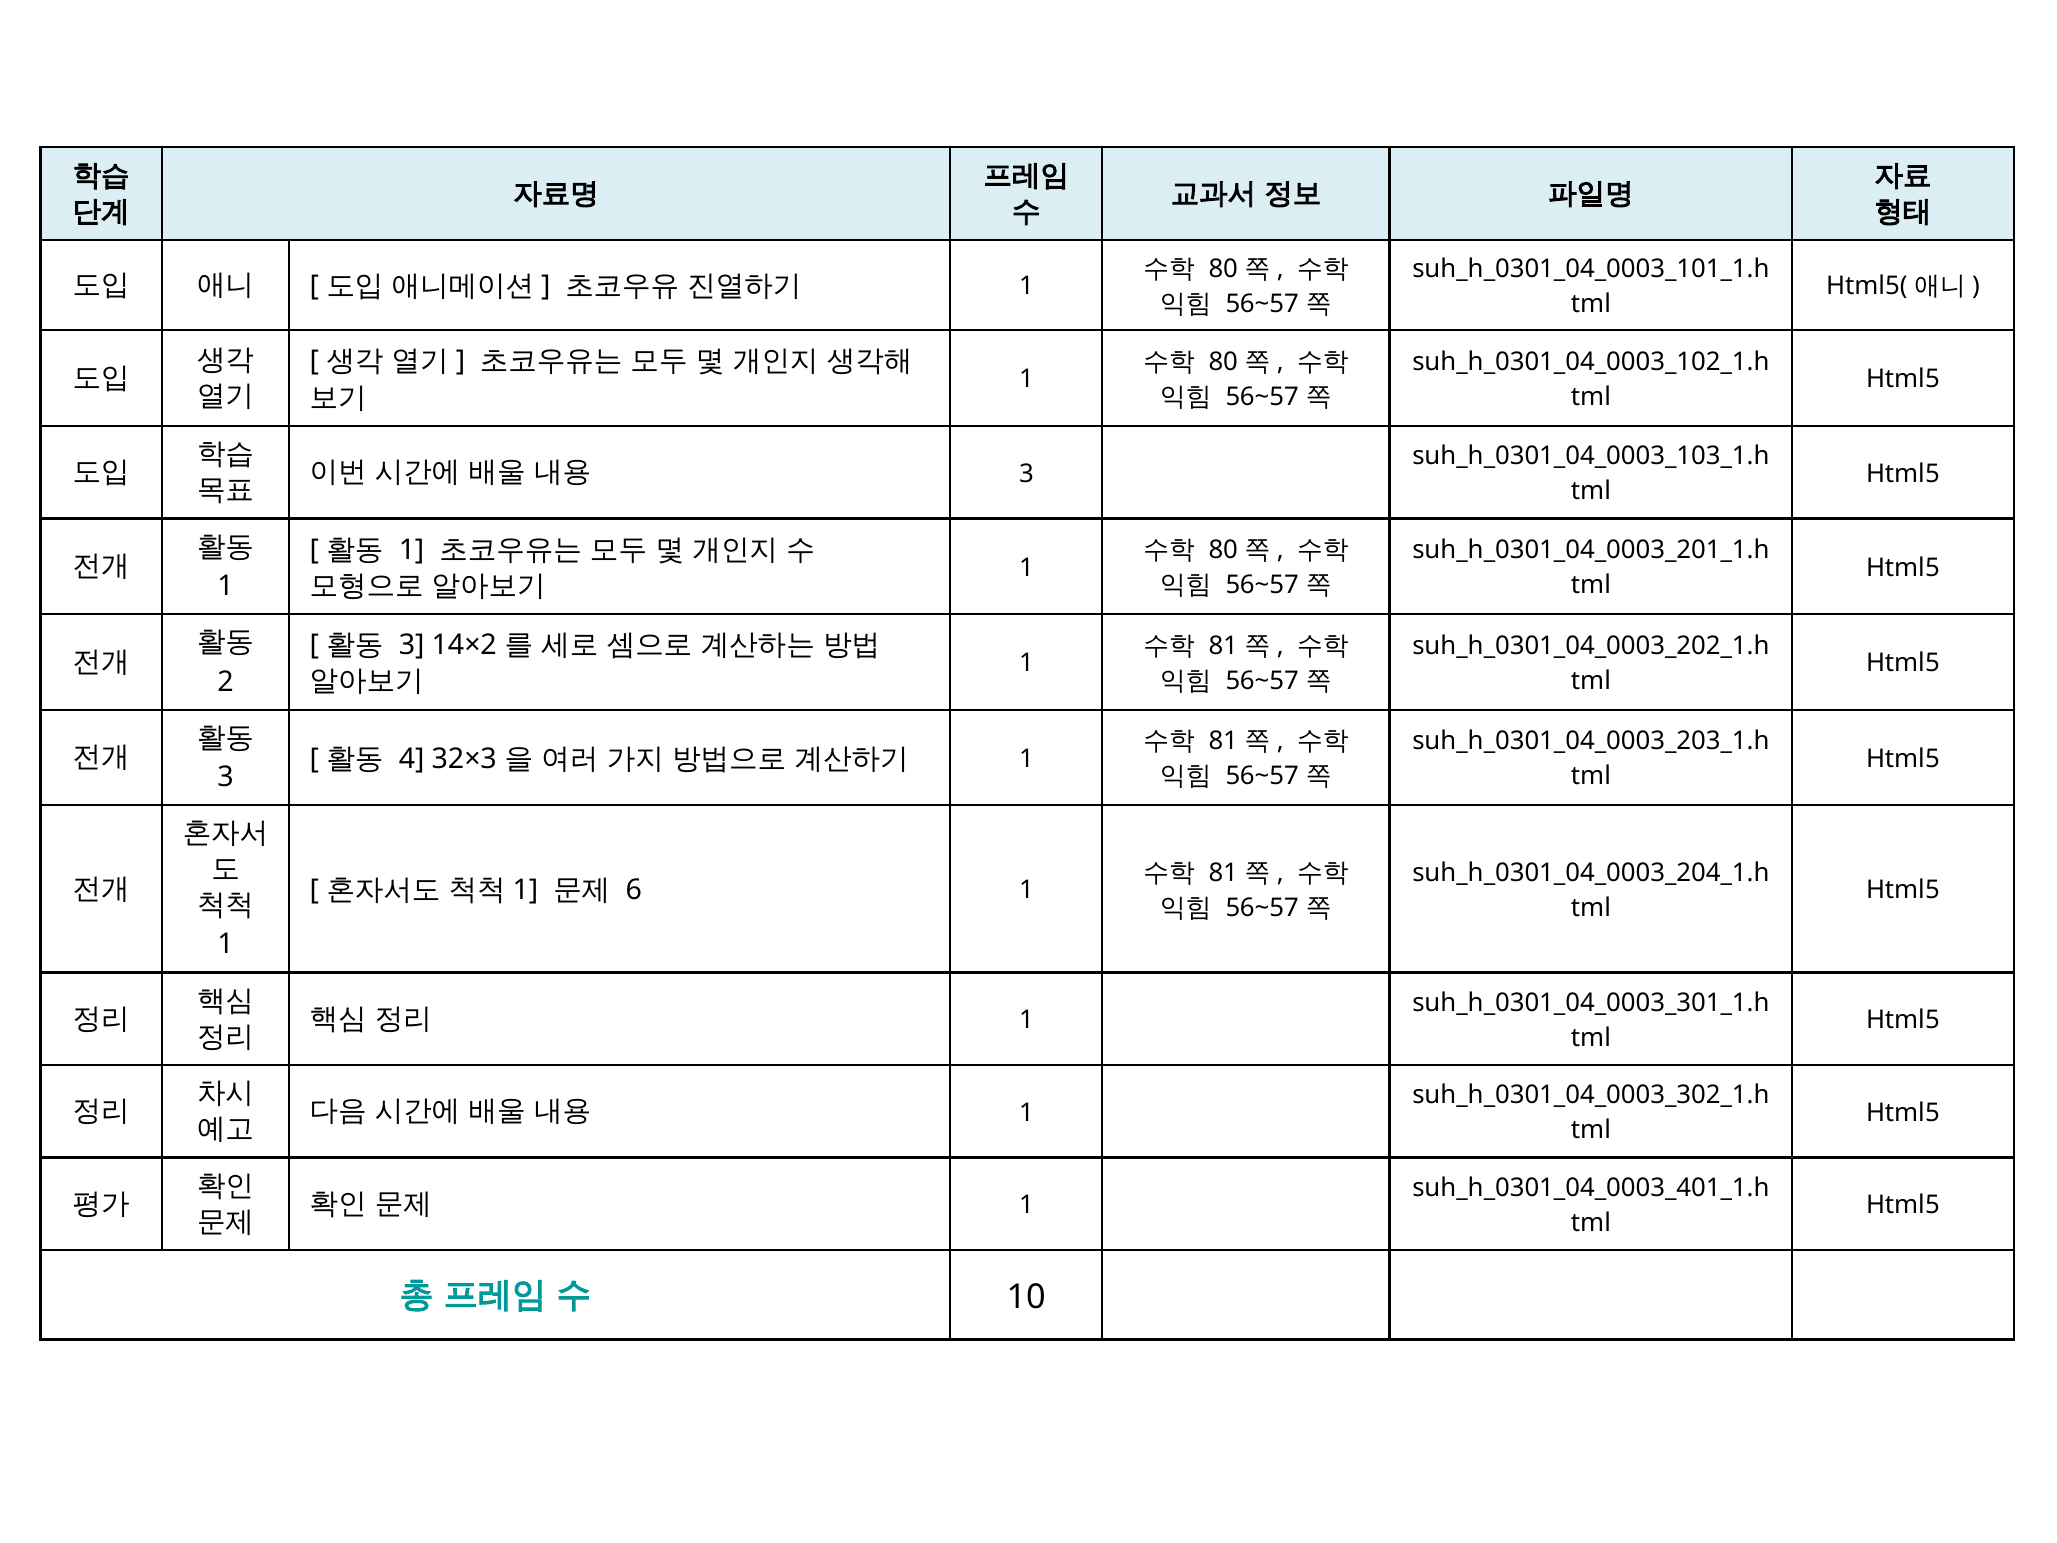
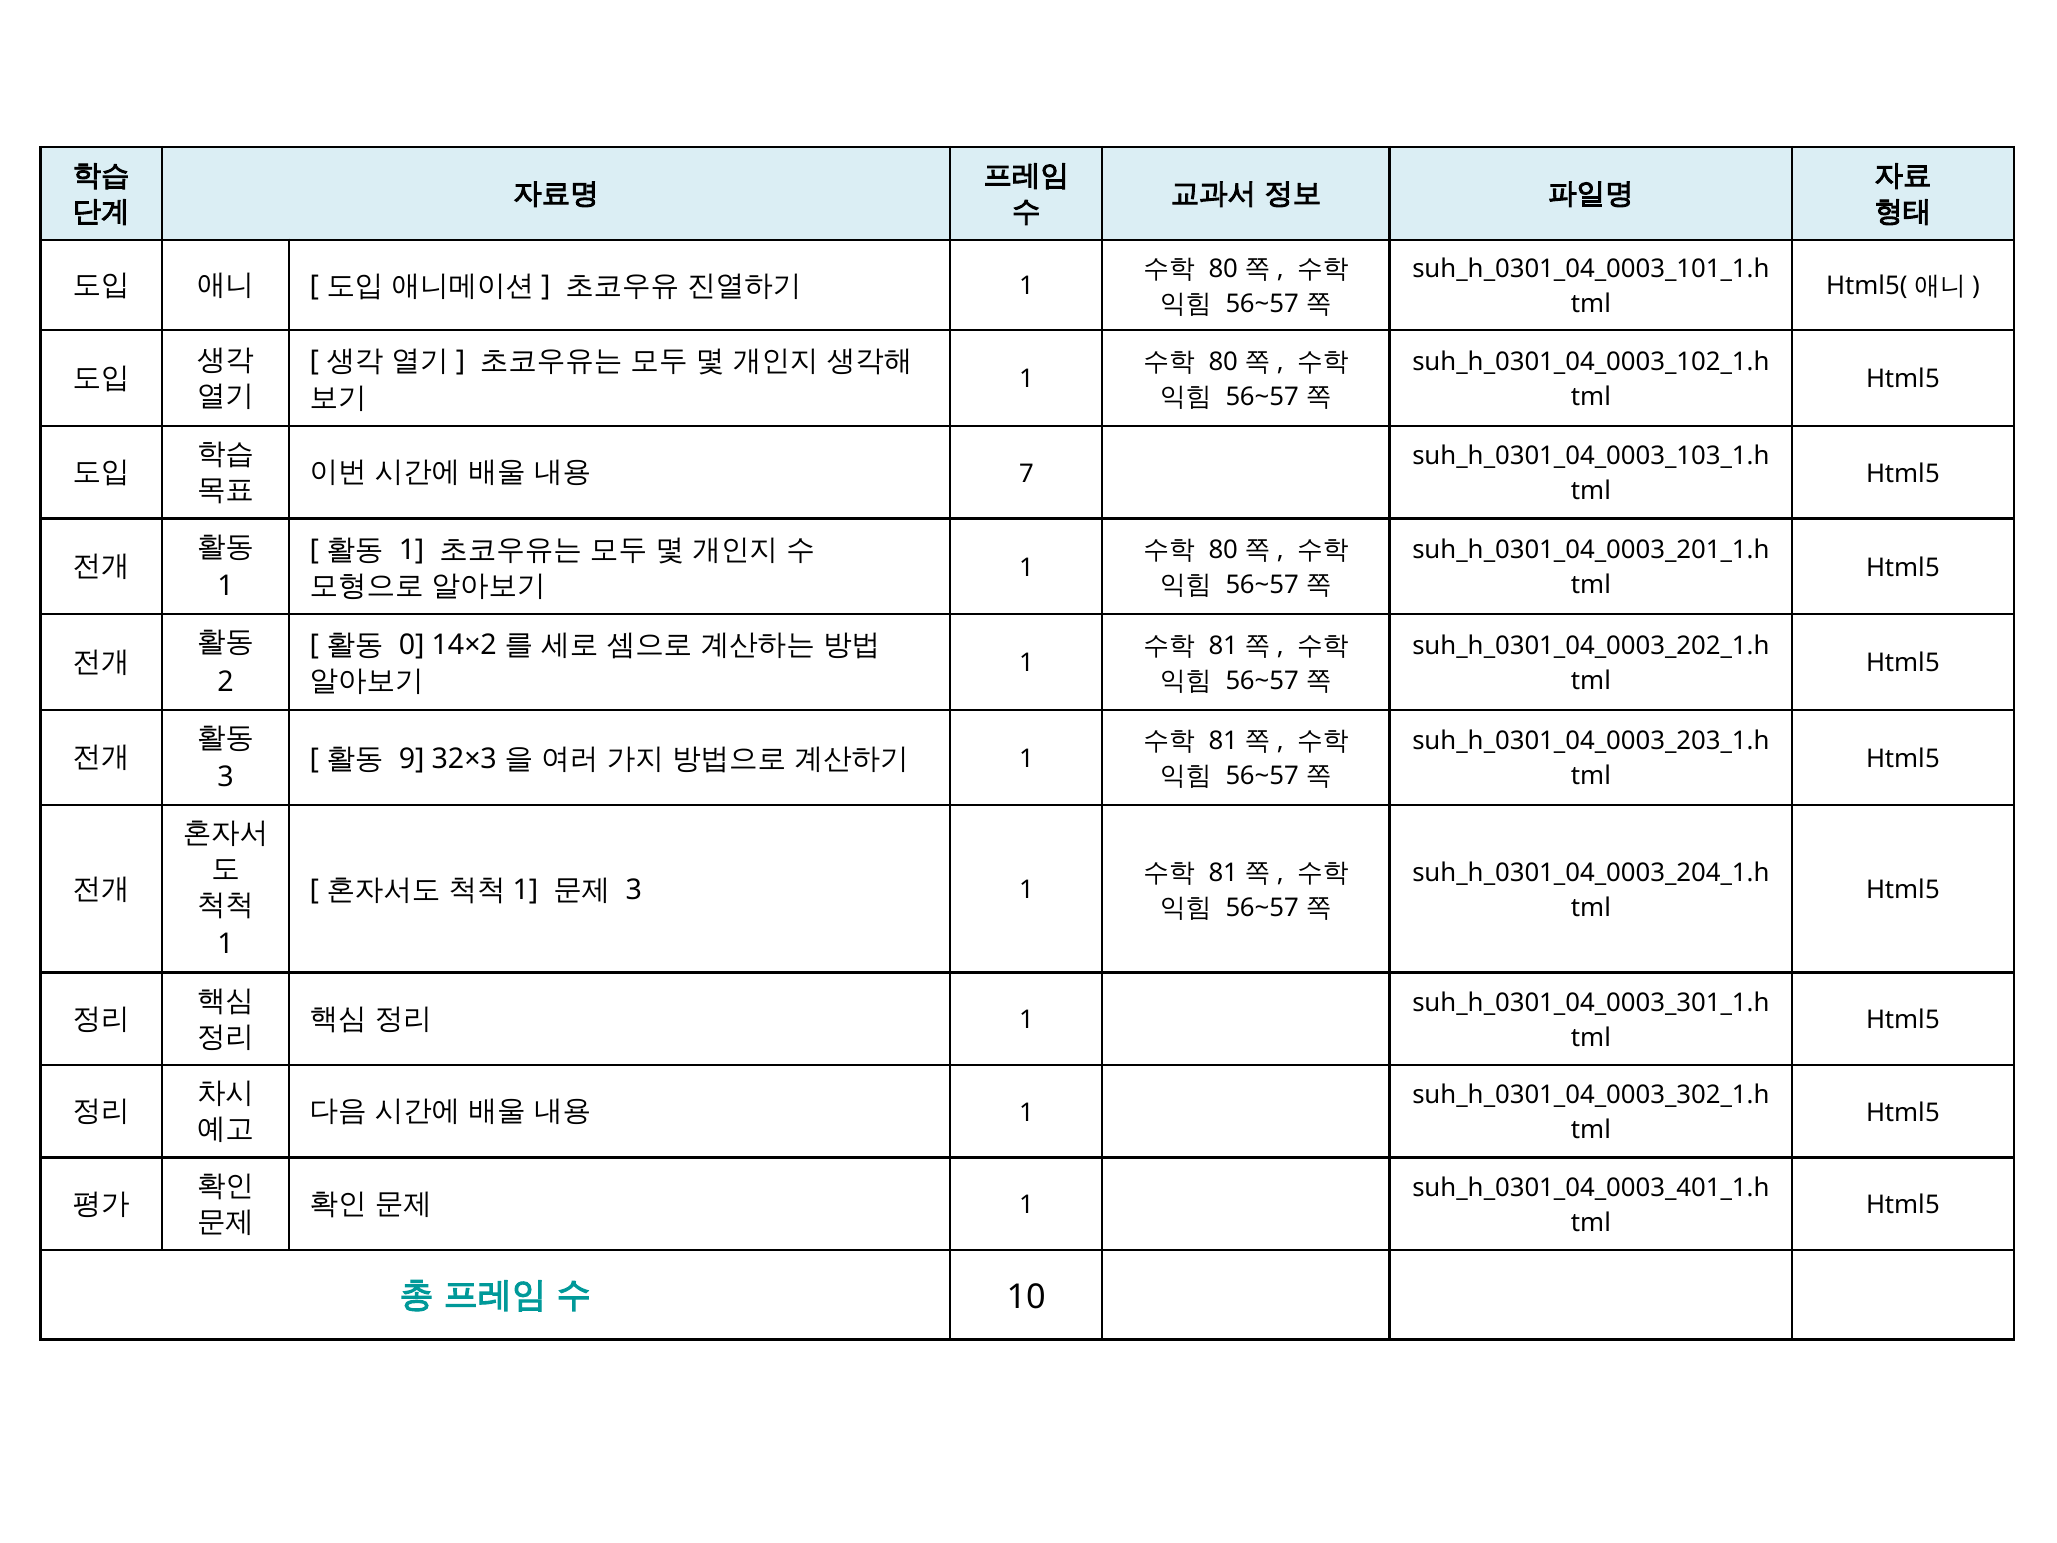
3: 3 -> 7 (1026, 474)
3: 3 -> 0 (412, 645)
4: 4 -> 9 (412, 759)
6: 6 -> 3 (634, 890)
